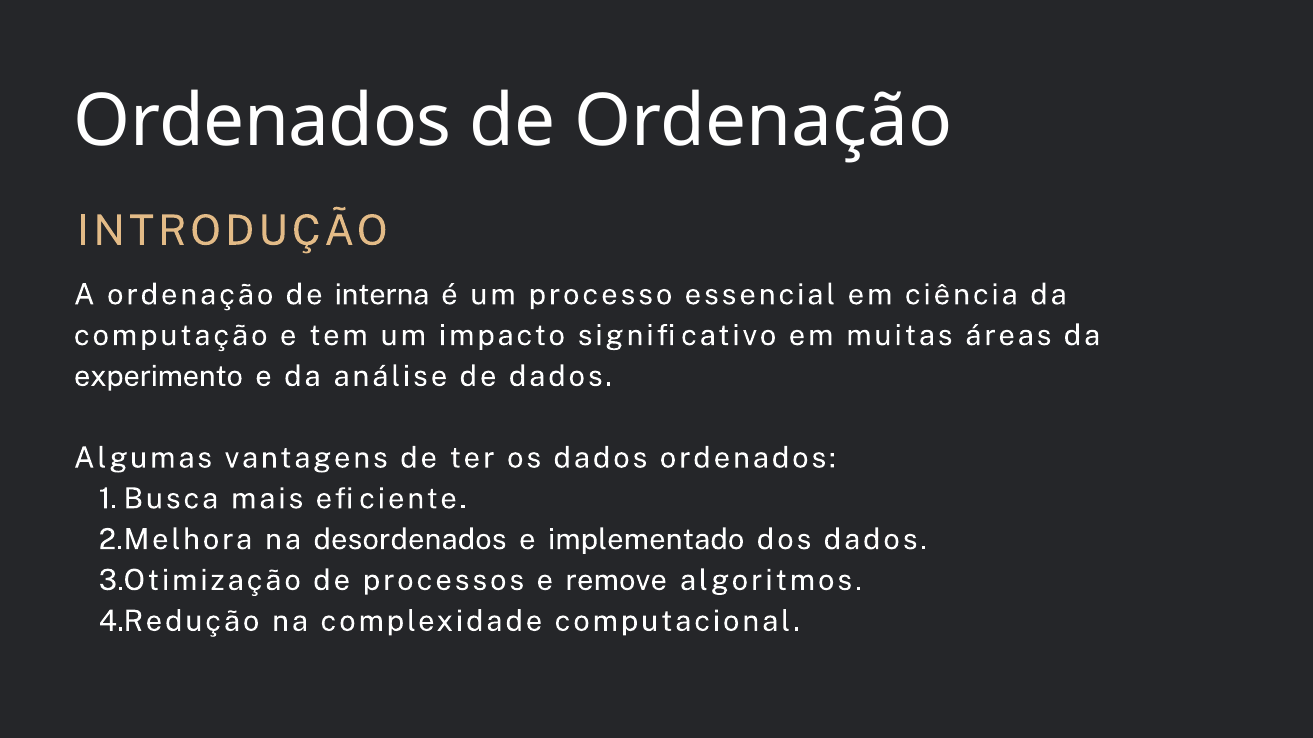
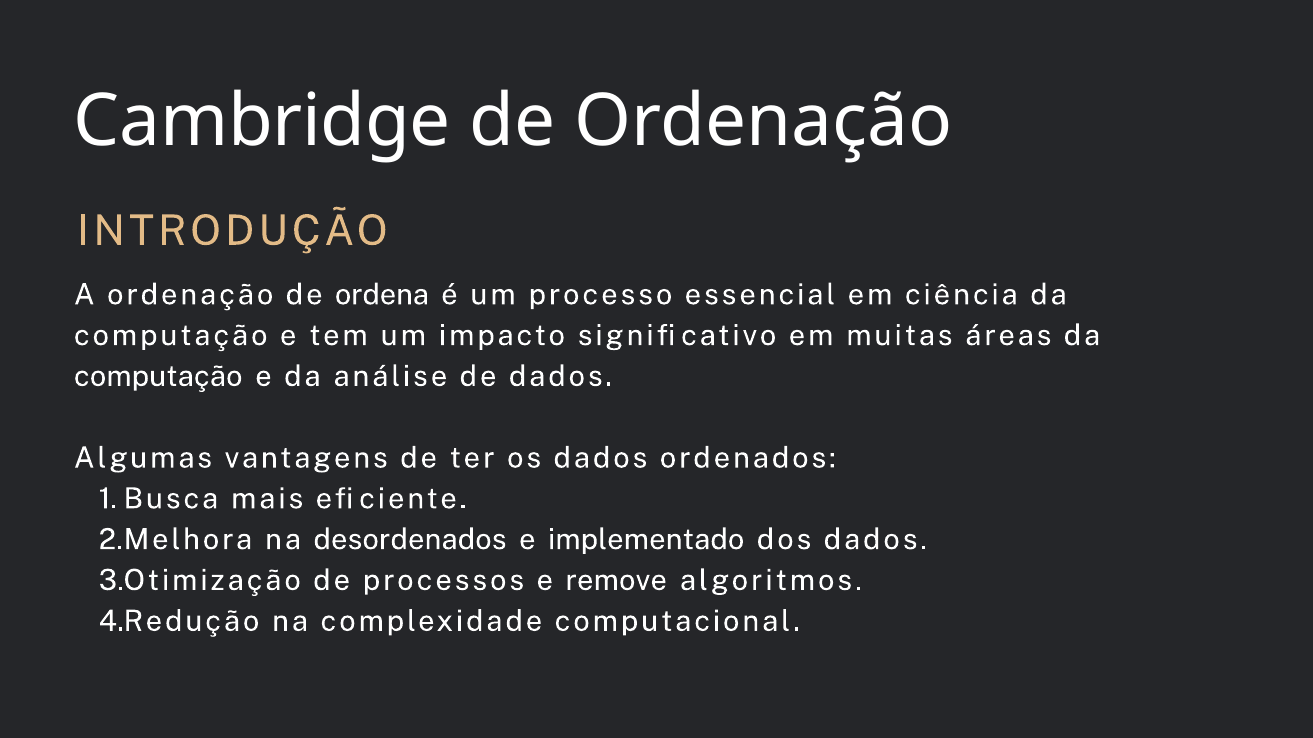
Ordenados: Ordenados -> Cambridge (262, 121)
interna: interna -> ordena (382, 295)
experimento: experimento -> computação (158, 377)
